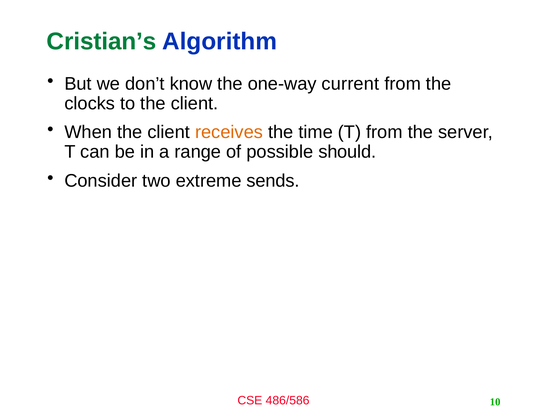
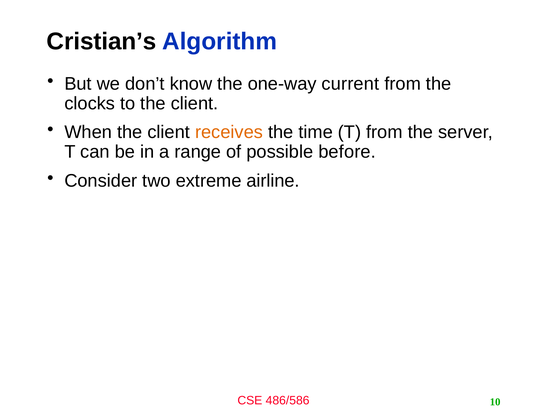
Cristian’s colour: green -> black (102, 42)
should: should -> before (347, 152)
sends: sends -> airline (273, 181)
